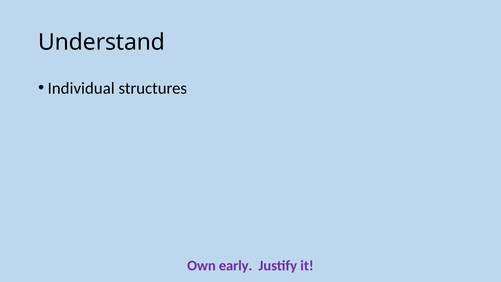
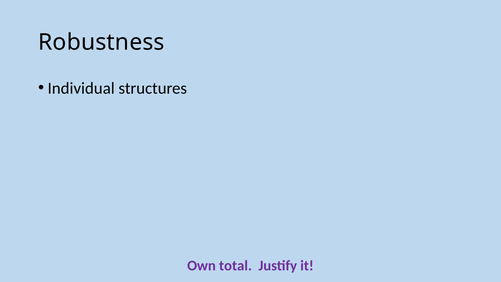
Understand: Understand -> Robustness (101, 42)
early: early -> total (235, 265)
